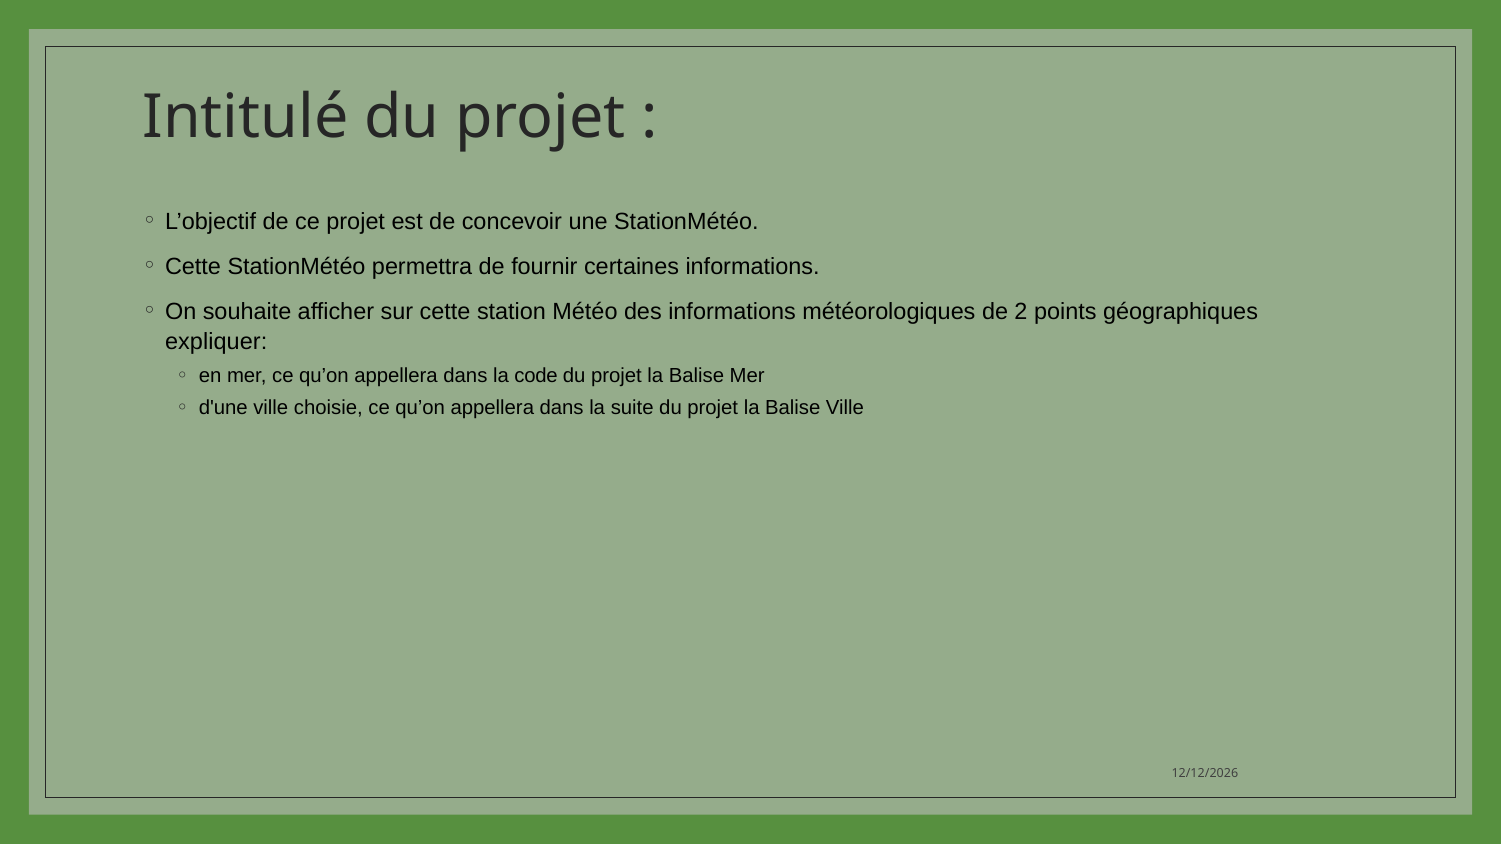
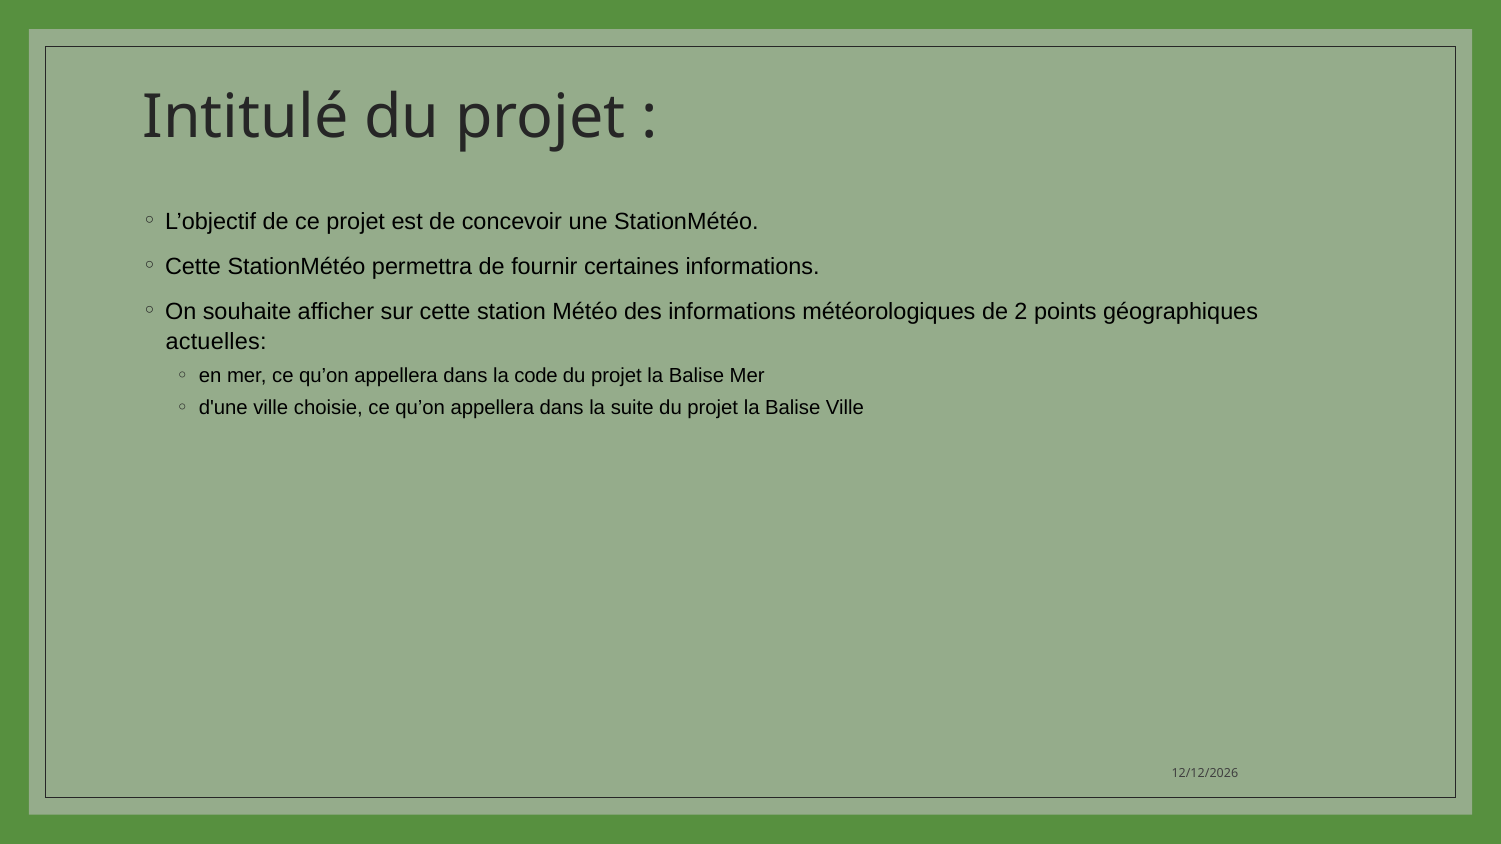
expliquer: expliquer -> actuelles (216, 342)
